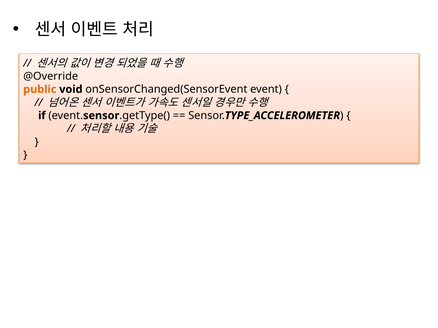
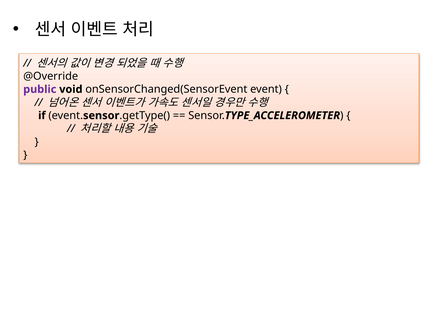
public colour: orange -> purple (40, 89)
